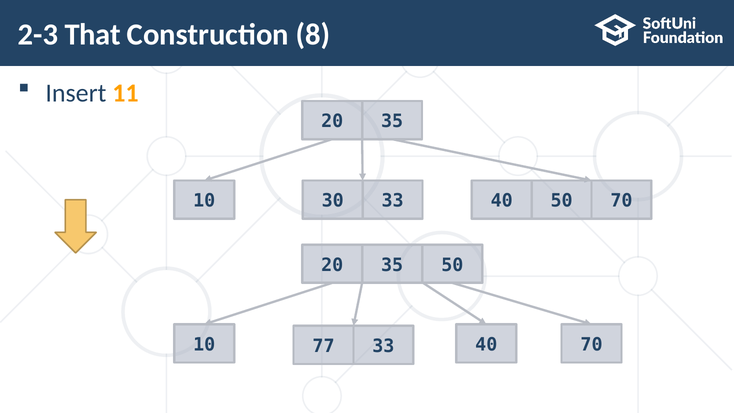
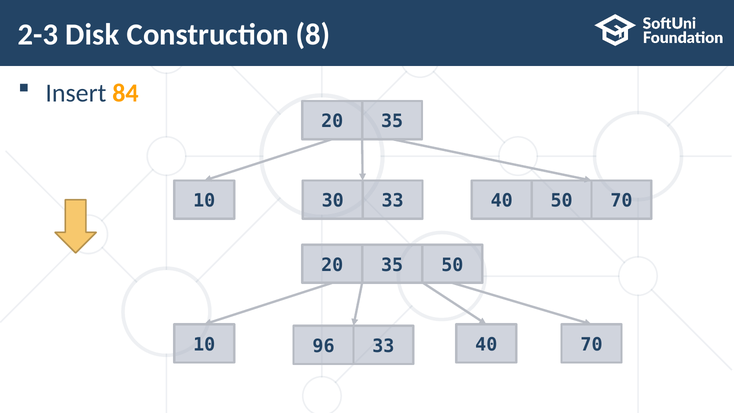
That: That -> Disk (92, 35)
11: 11 -> 84 (125, 93)
77: 77 -> 96 (324, 346)
